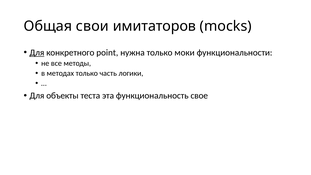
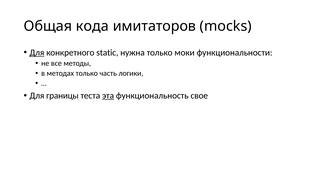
свои: свои -> кода (92, 26)
point: point -> static (107, 53)
объекты: объекты -> границы (62, 96)
эта underline: none -> present (108, 96)
